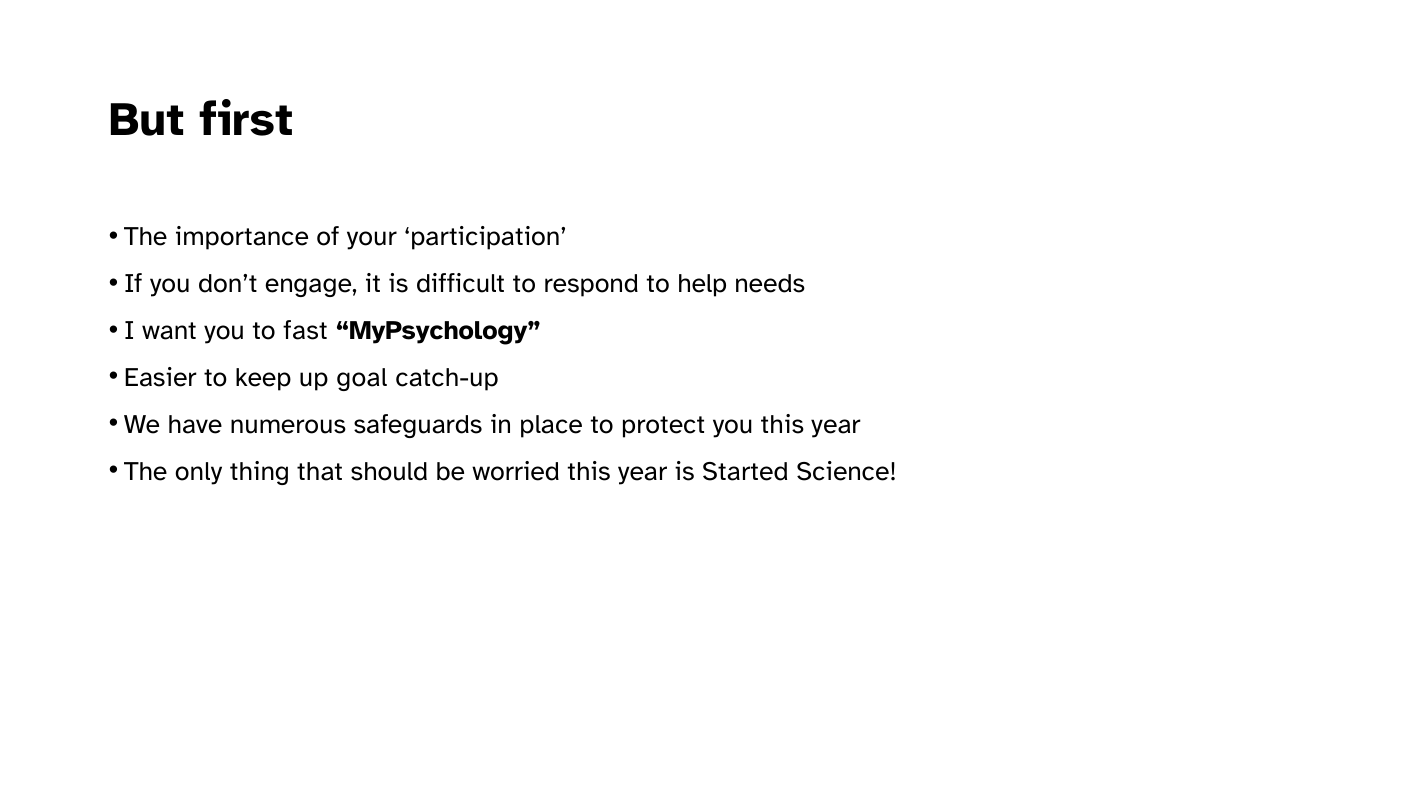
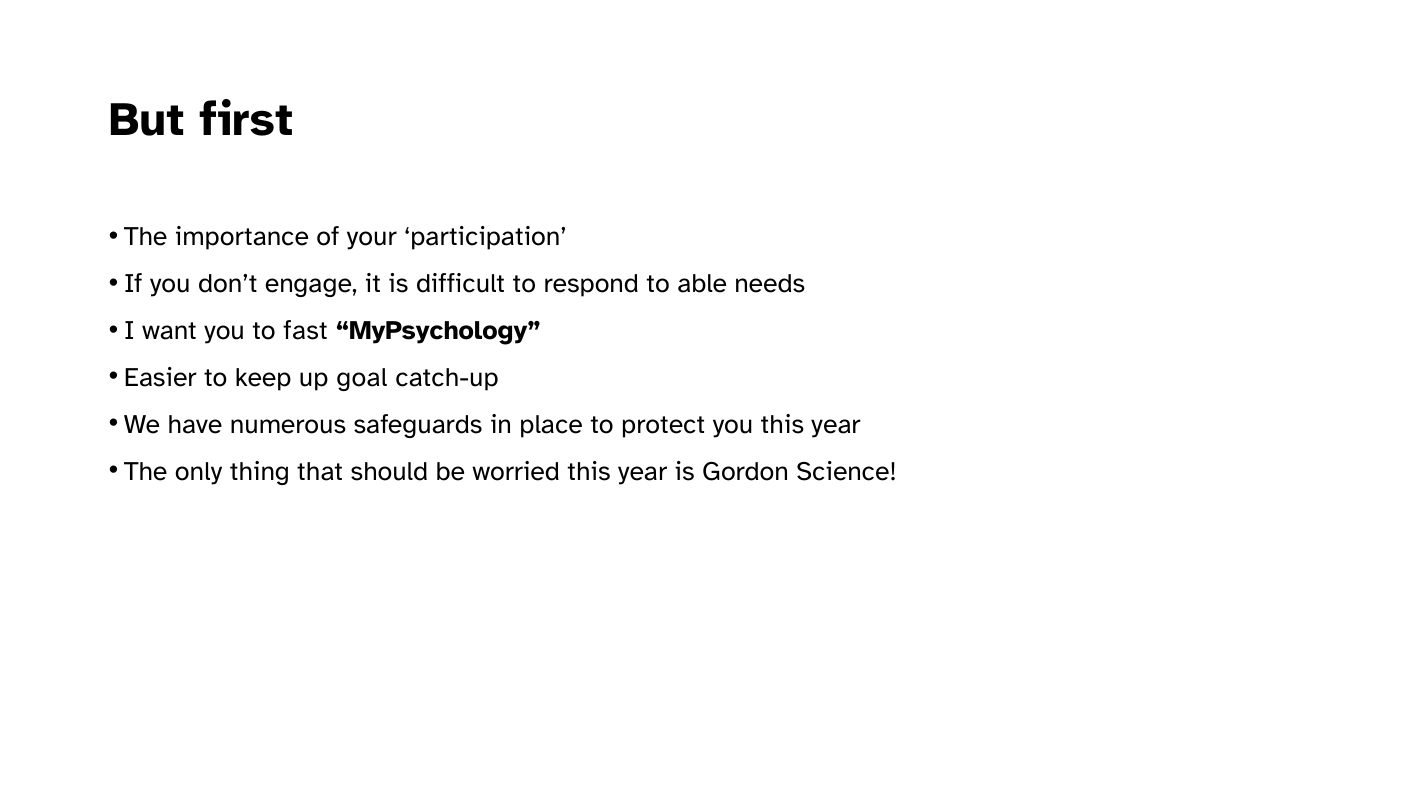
help: help -> able (702, 284)
Started: Started -> Gordon (746, 472)
